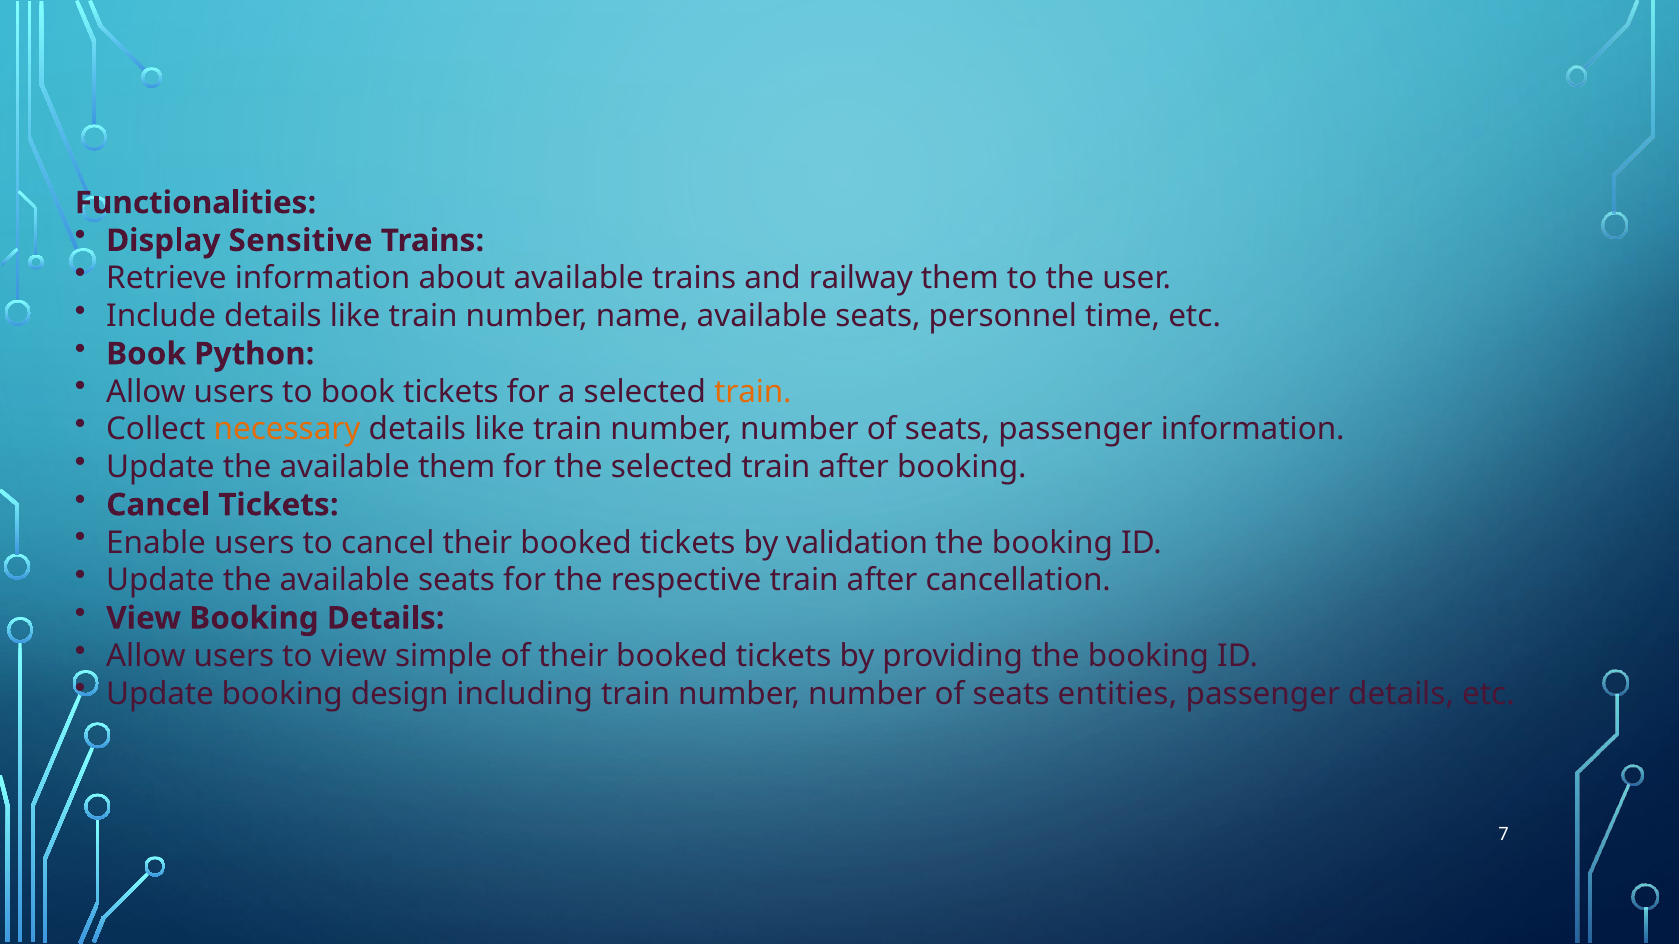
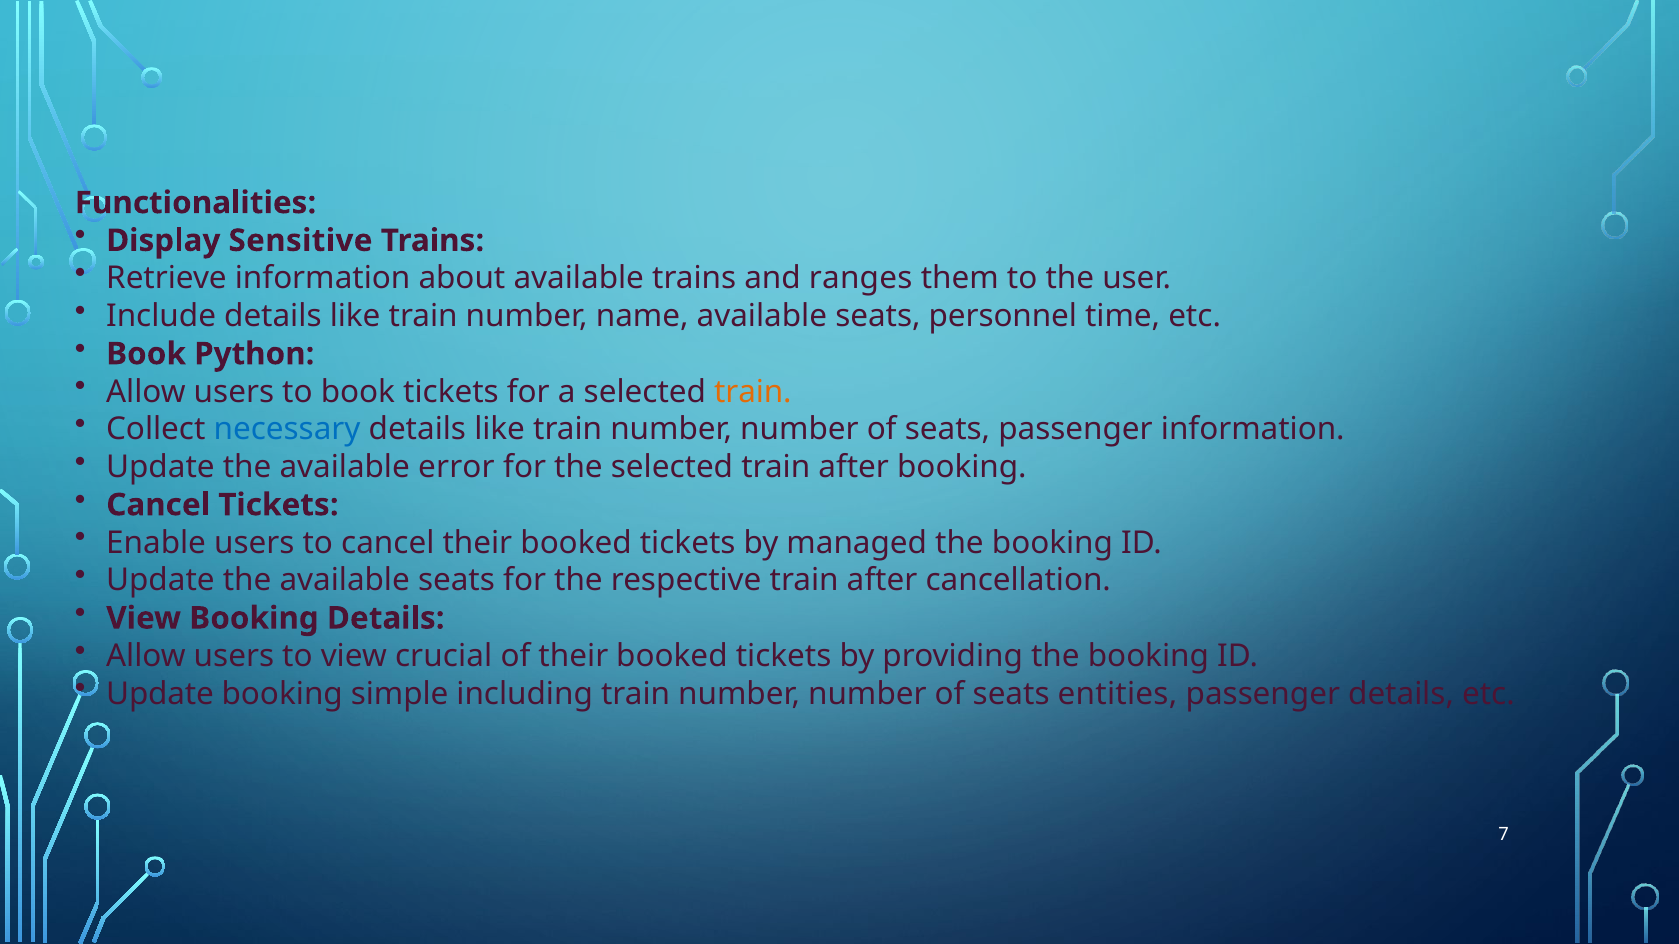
railway: railway -> ranges (861, 278)
necessary colour: orange -> blue (287, 430)
available them: them -> error (456, 467)
validation: validation -> managed (857, 543)
simple: simple -> crucial (444, 656)
design: design -> simple (400, 694)
